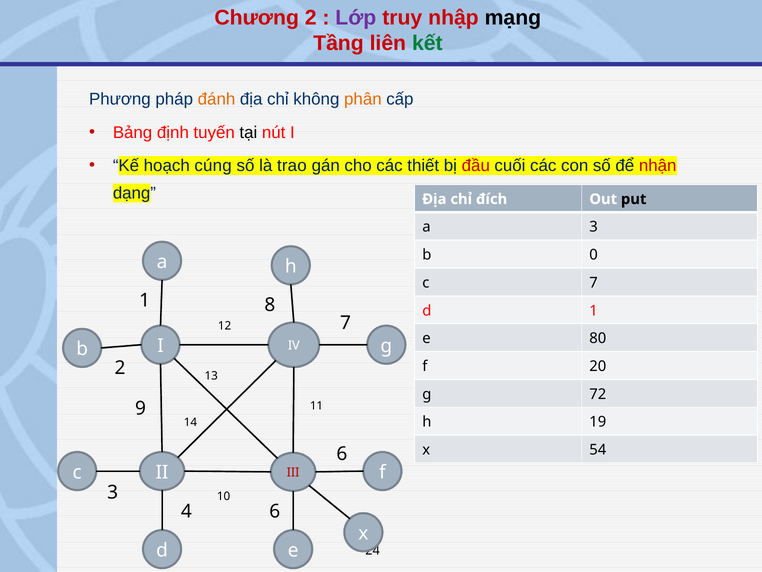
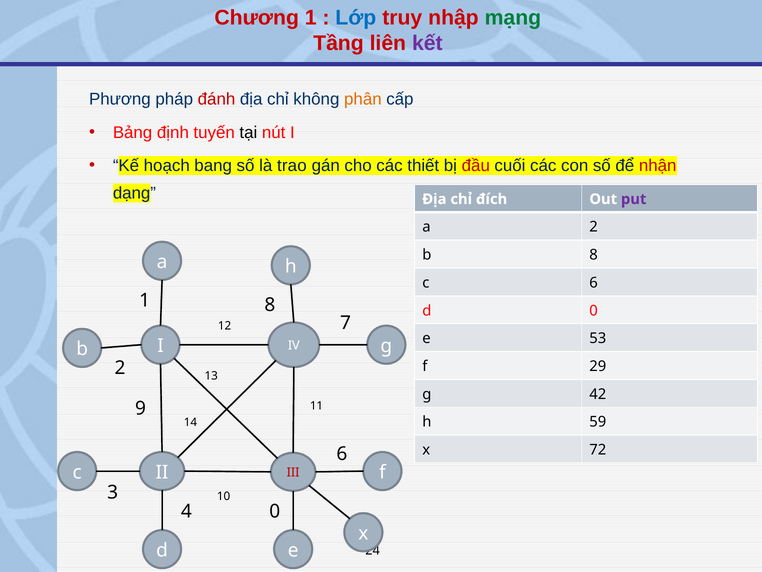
Chương 2: 2 -> 1 (311, 18)
Lớp colour: purple -> blue (356, 18)
mạng colour: black -> green (513, 18)
kết colour: green -> purple (427, 43)
đánh colour: orange -> red (217, 99)
cúng: cúng -> bang (213, 166)
put colour: black -> purple (634, 199)
a 3: 3 -> 2 (594, 227)
b 0: 0 -> 8 (594, 255)
c 7: 7 -> 6 (594, 283)
d 1: 1 -> 0 (594, 310)
80: 80 -> 53 (598, 338)
20: 20 -> 29 (598, 366)
72: 72 -> 42 (598, 394)
19: 19 -> 59 (598, 422)
54: 54 -> 72 (598, 450)
4 6: 6 -> 0 (275, 511)
